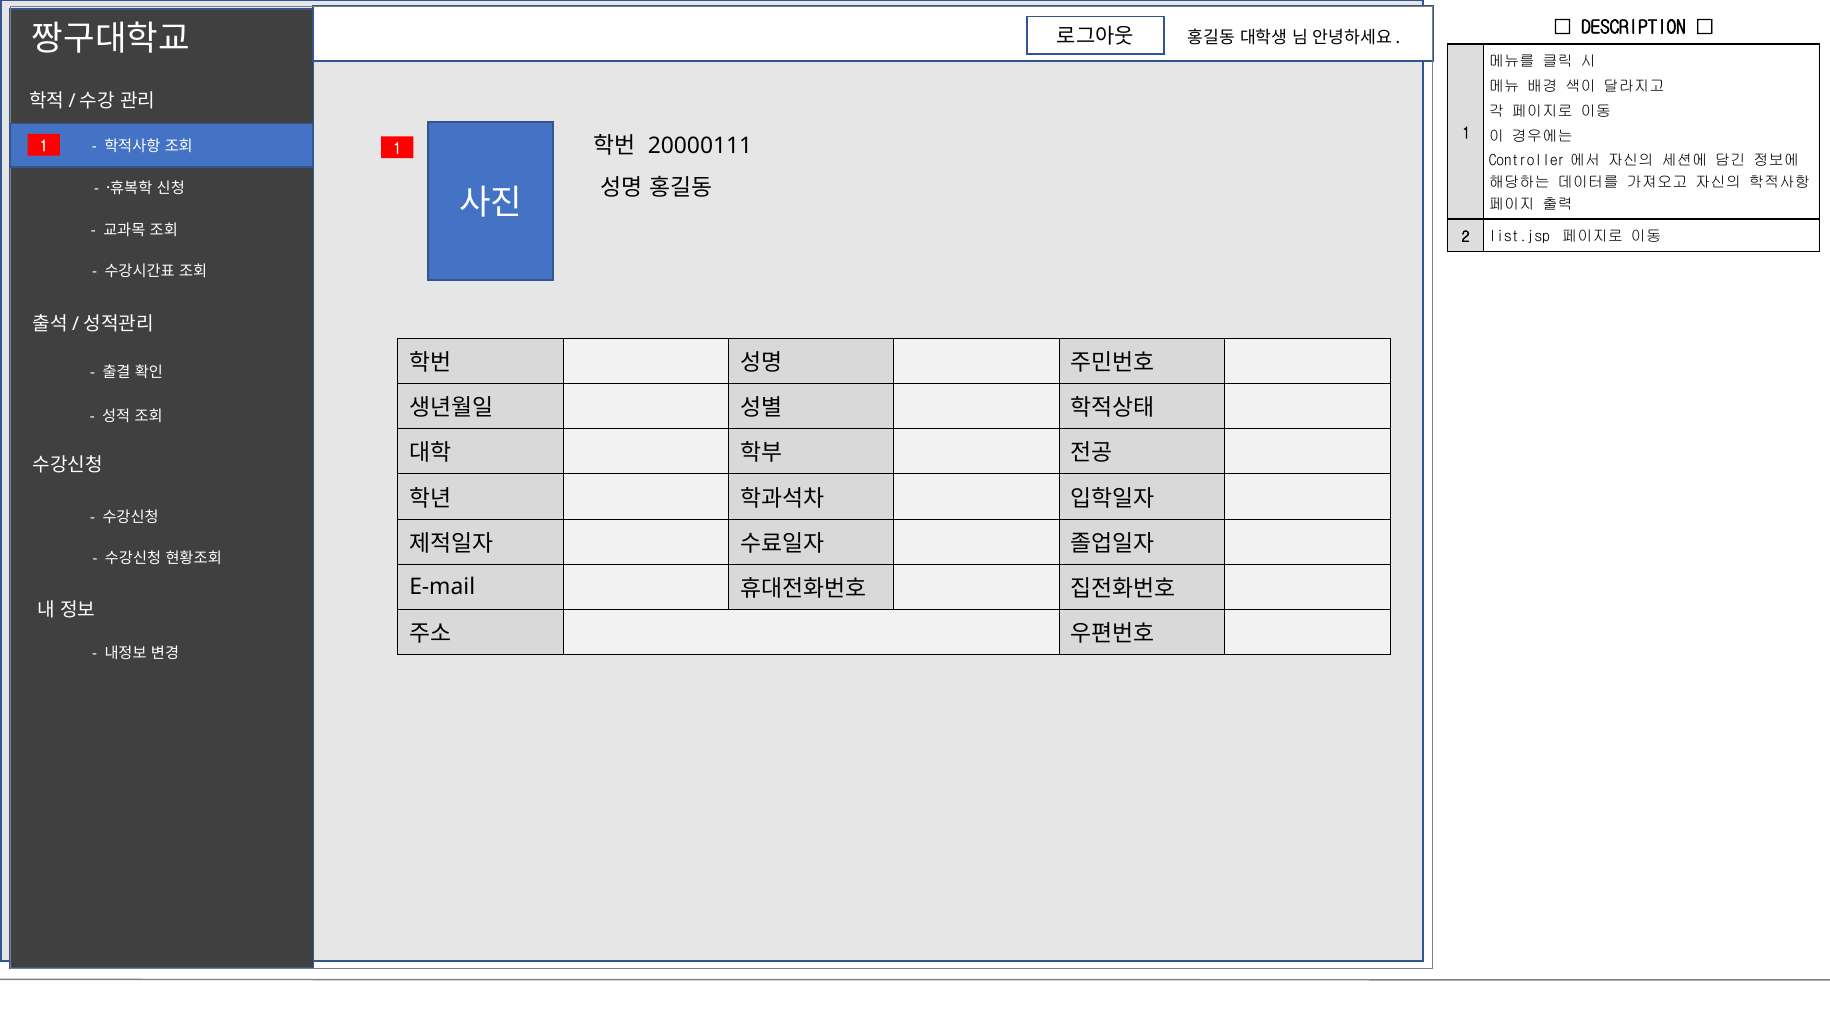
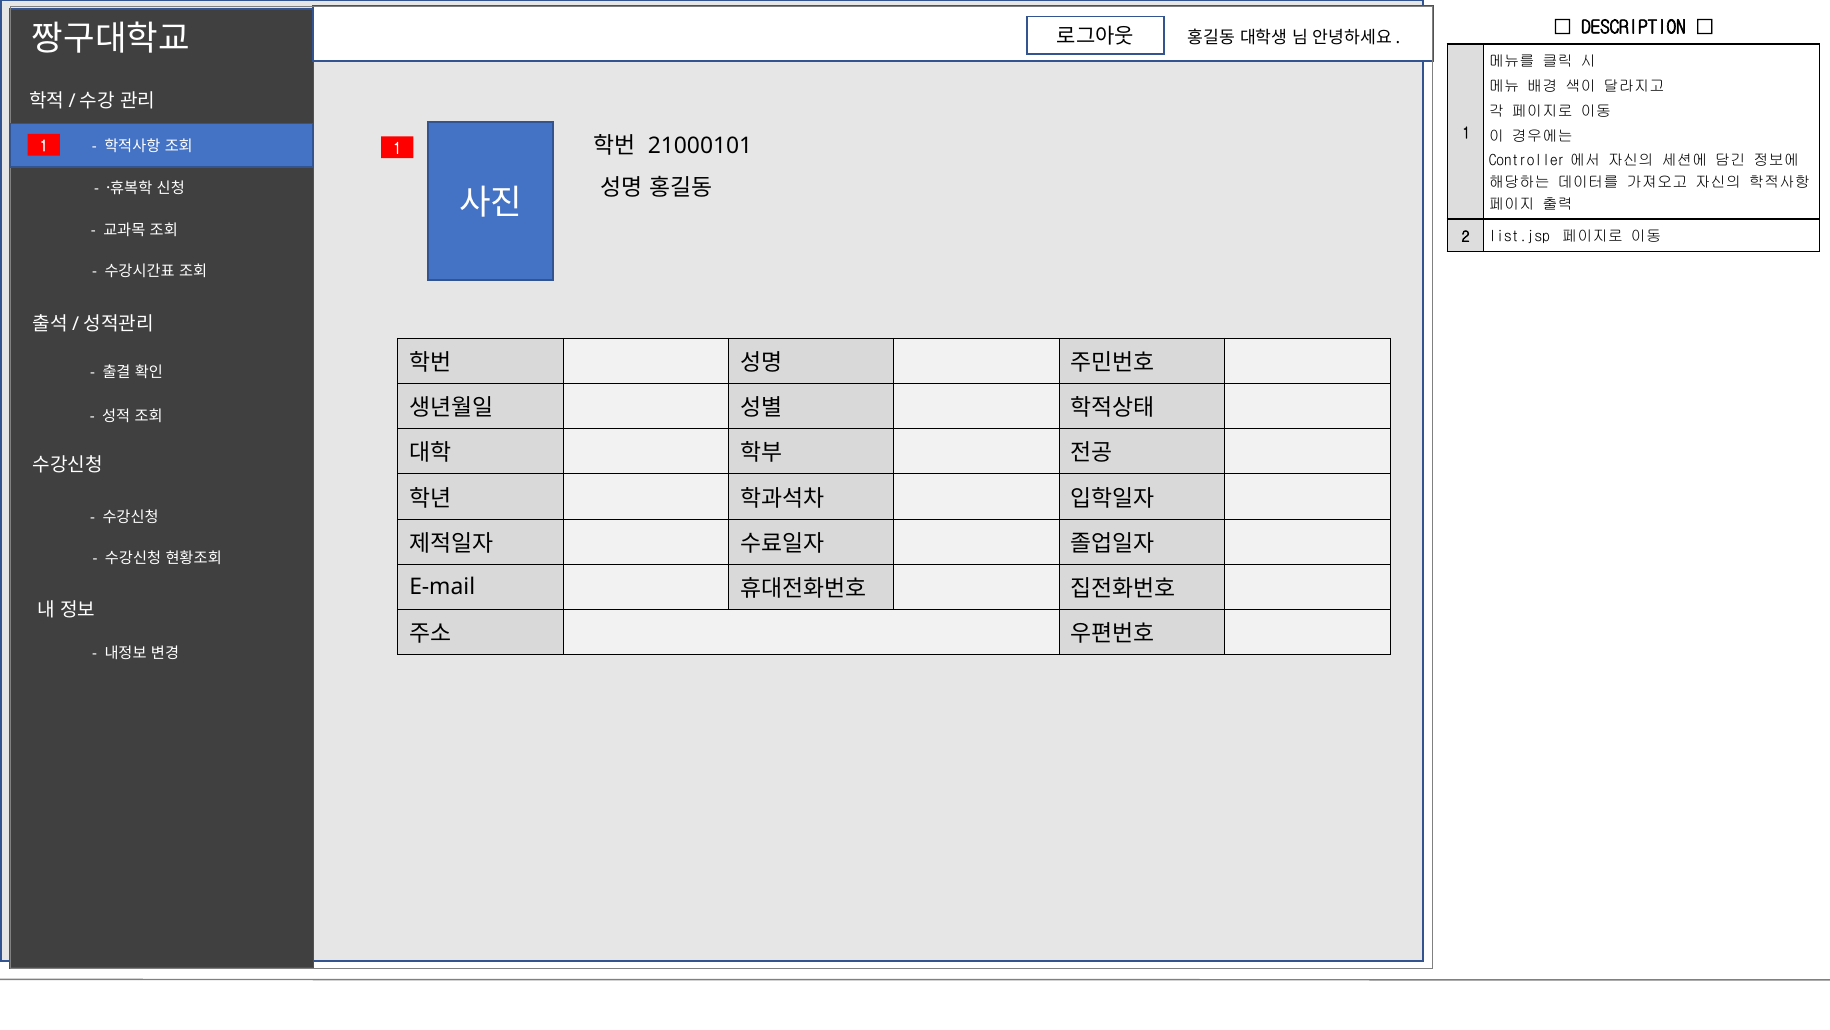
20000111: 20000111 -> 21000101 (700, 146)
